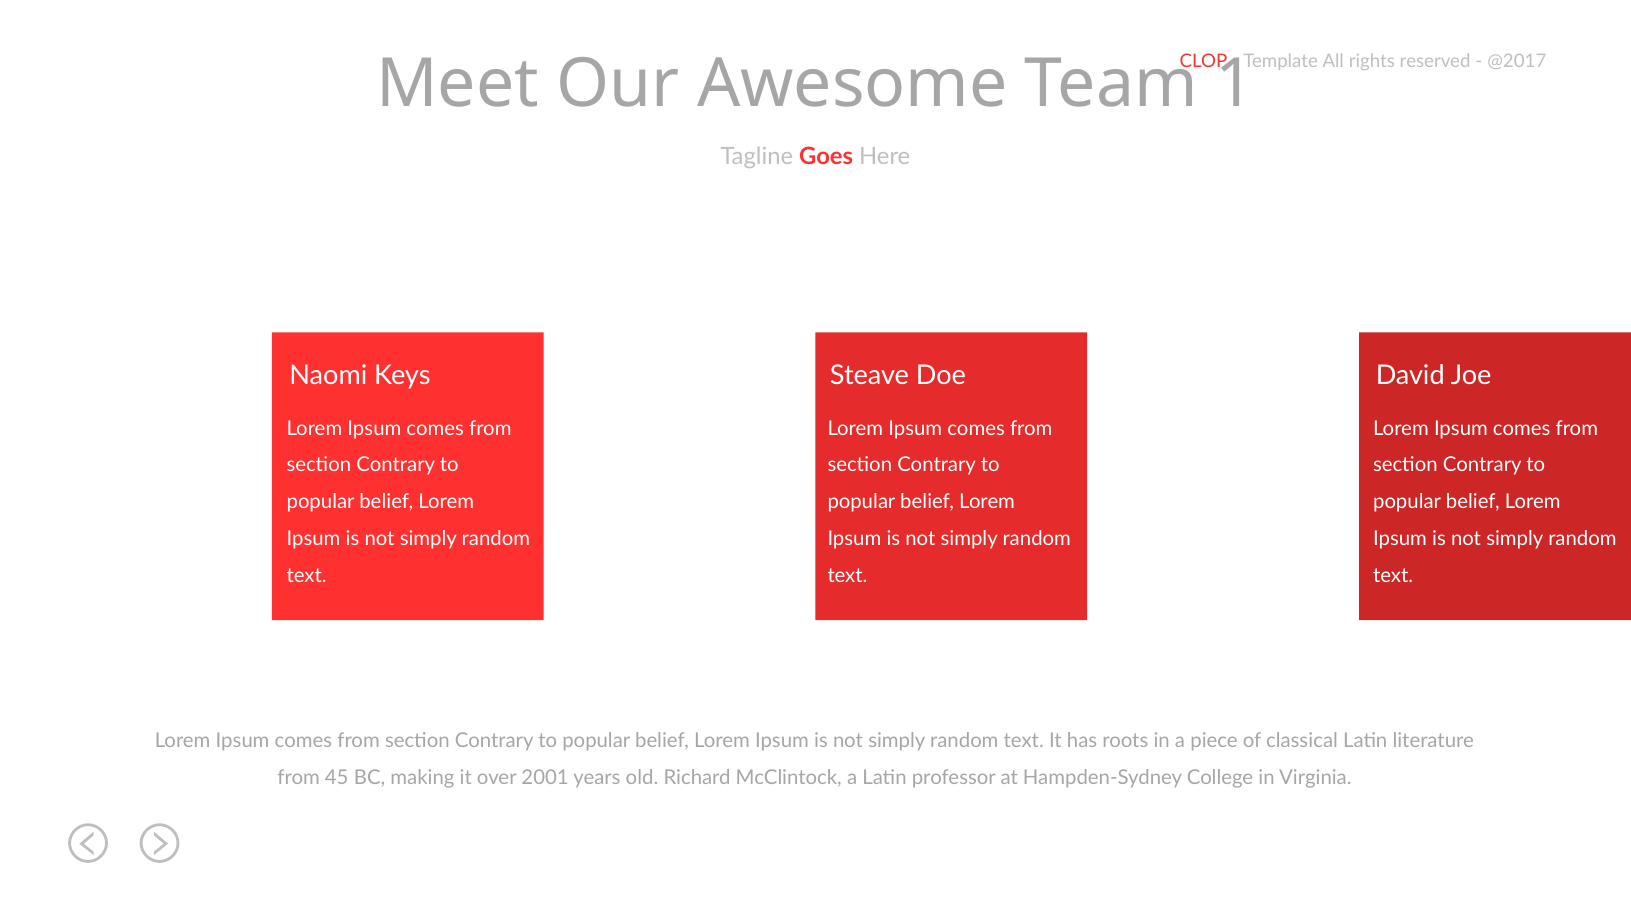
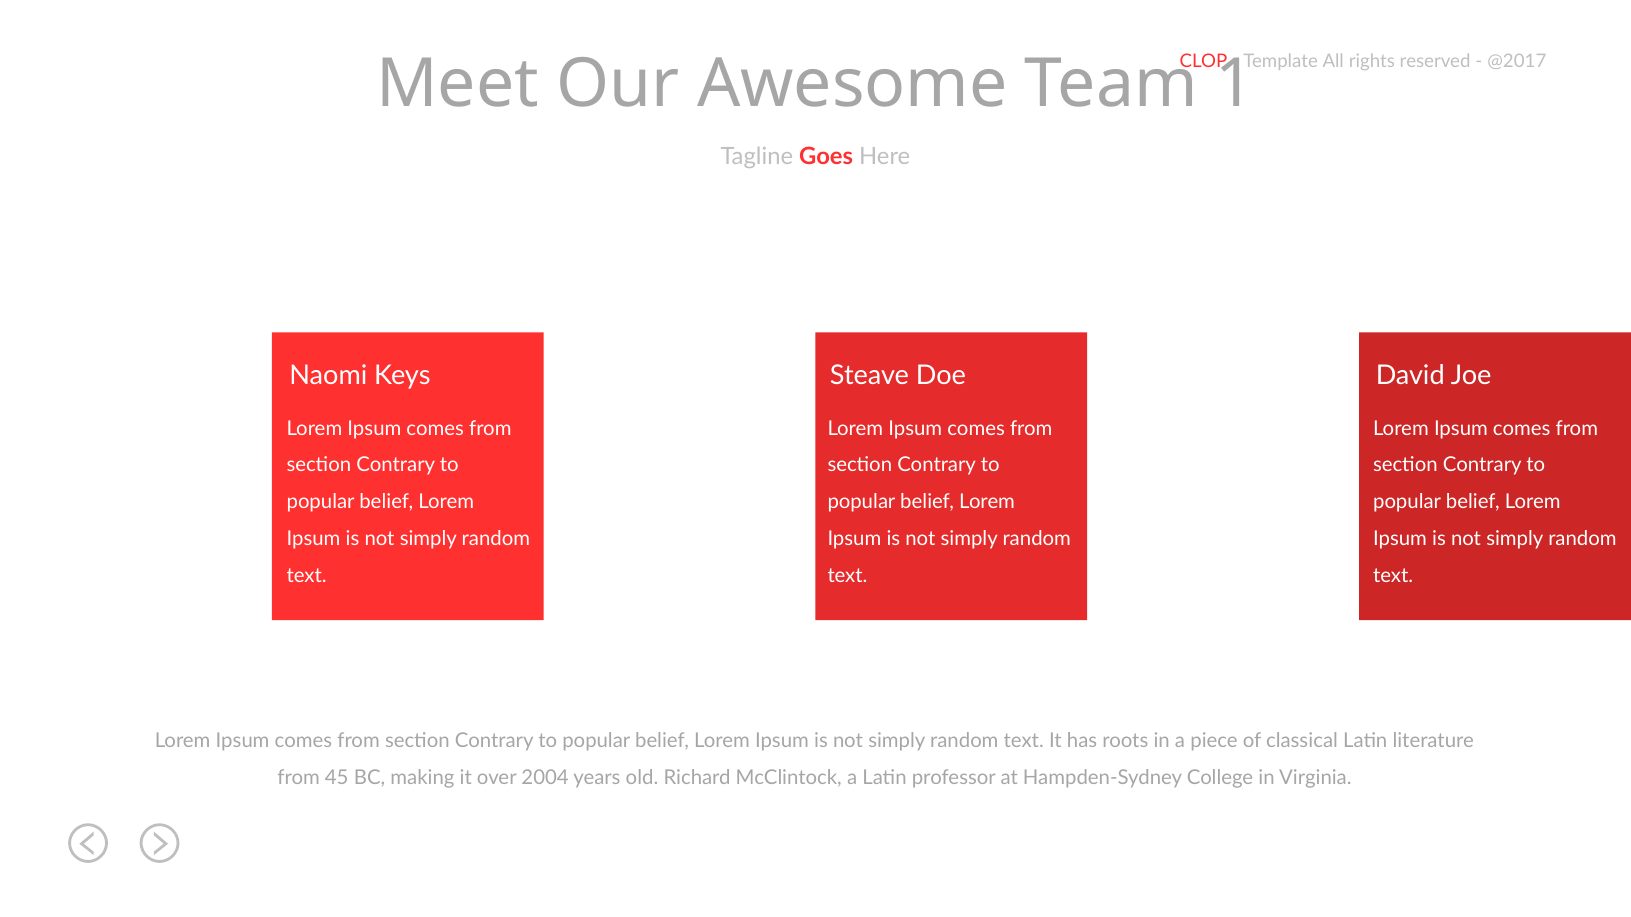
2001: 2001 -> 2004 (545, 778)
